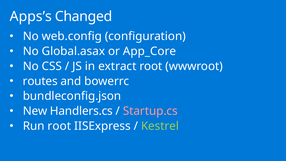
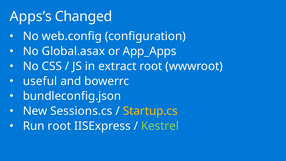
App_Core: App_Core -> App_Apps (150, 51)
routes: routes -> useful (40, 81)
Handlers.cs: Handlers.cs -> Sessions.cs (81, 111)
Startup.cs colour: pink -> yellow (150, 111)
